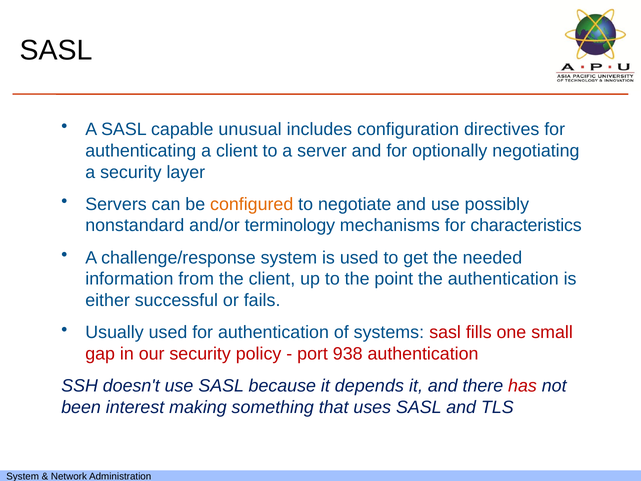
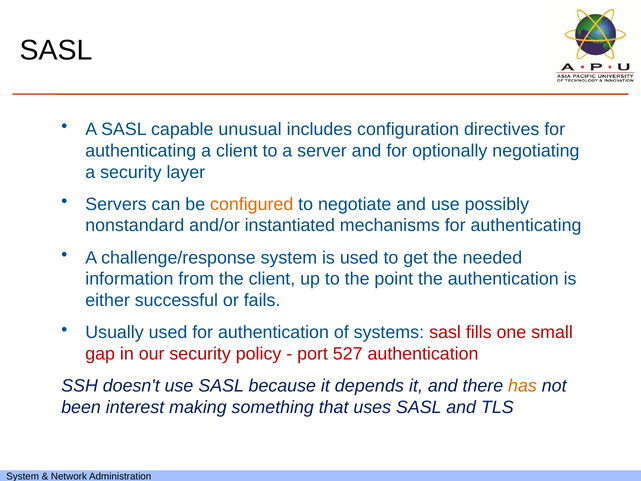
terminology: terminology -> instantiated (290, 225)
mechanisms for characteristics: characteristics -> authenticating (526, 225)
938: 938 -> 527 (348, 354)
has colour: red -> orange (522, 386)
